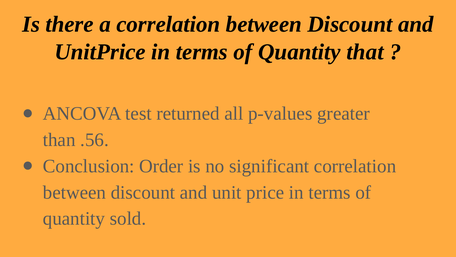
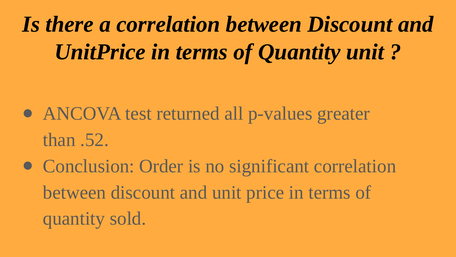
Quantity that: that -> unit (365, 52)
.56: .56 -> .52 (95, 140)
